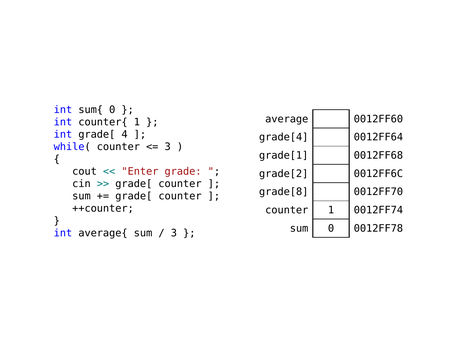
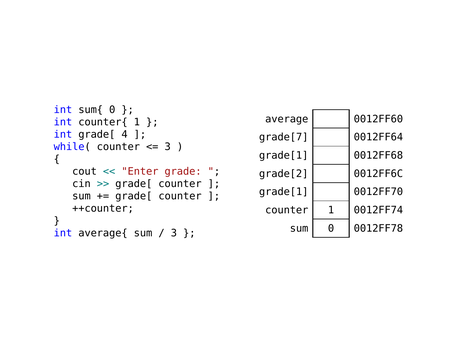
grade[4: grade[4 -> grade[7 (284, 137)
grade[8: grade[8 -> grade[1 (284, 192)
